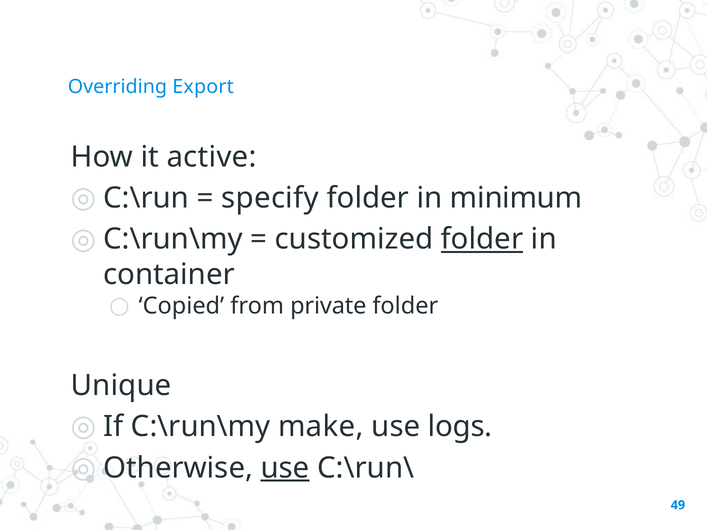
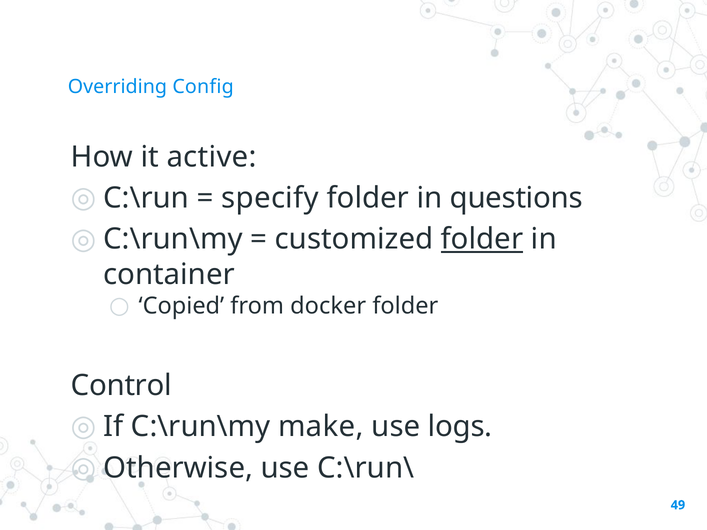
Export: Export -> Config (203, 87)
minimum: minimum -> questions (516, 198)
private: private -> docker (328, 306)
Unique: Unique -> Control (121, 386)
use underline: present -> none (285, 468)
